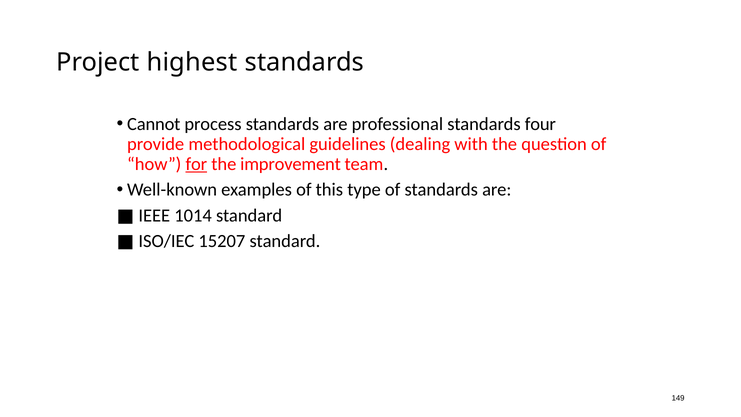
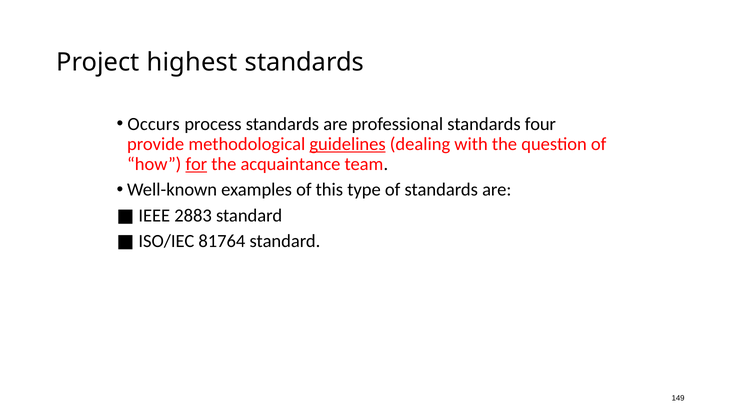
Cannot: Cannot -> Occurs (154, 124)
guidelines underline: none -> present (348, 144)
improvement: improvement -> acquaintance (290, 164)
1014: 1014 -> 2883 (193, 215)
15207: 15207 -> 81764 (222, 241)
